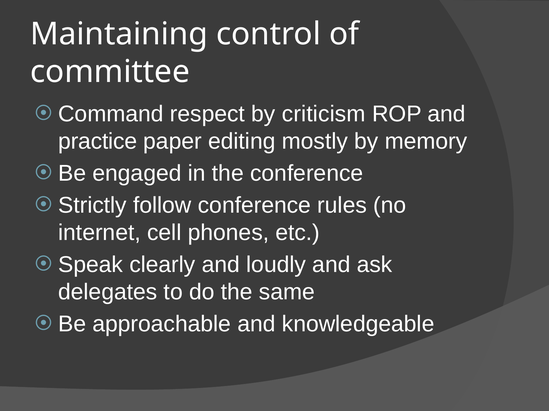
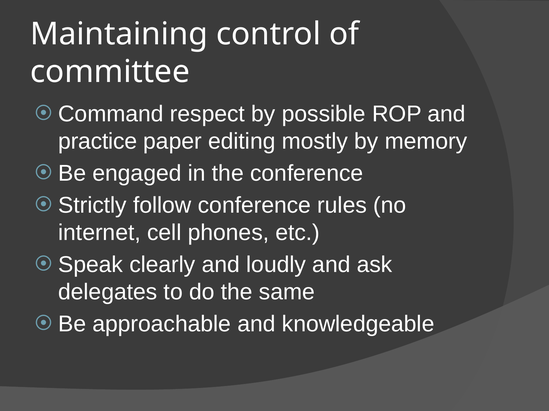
criticism: criticism -> possible (324, 114)
